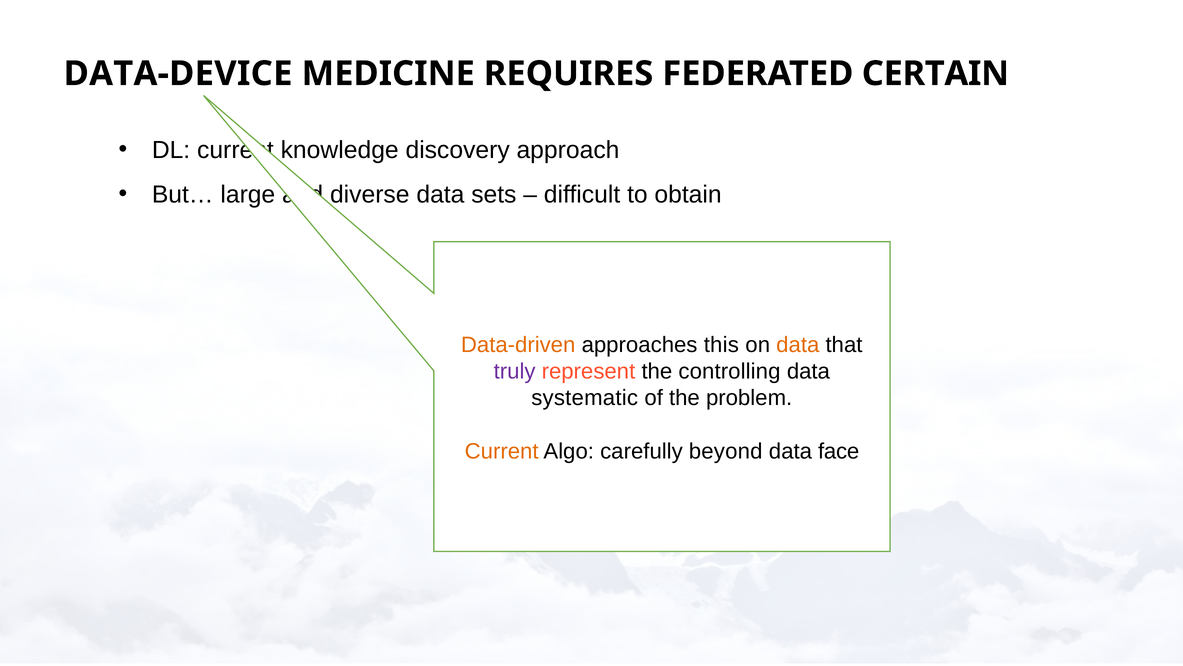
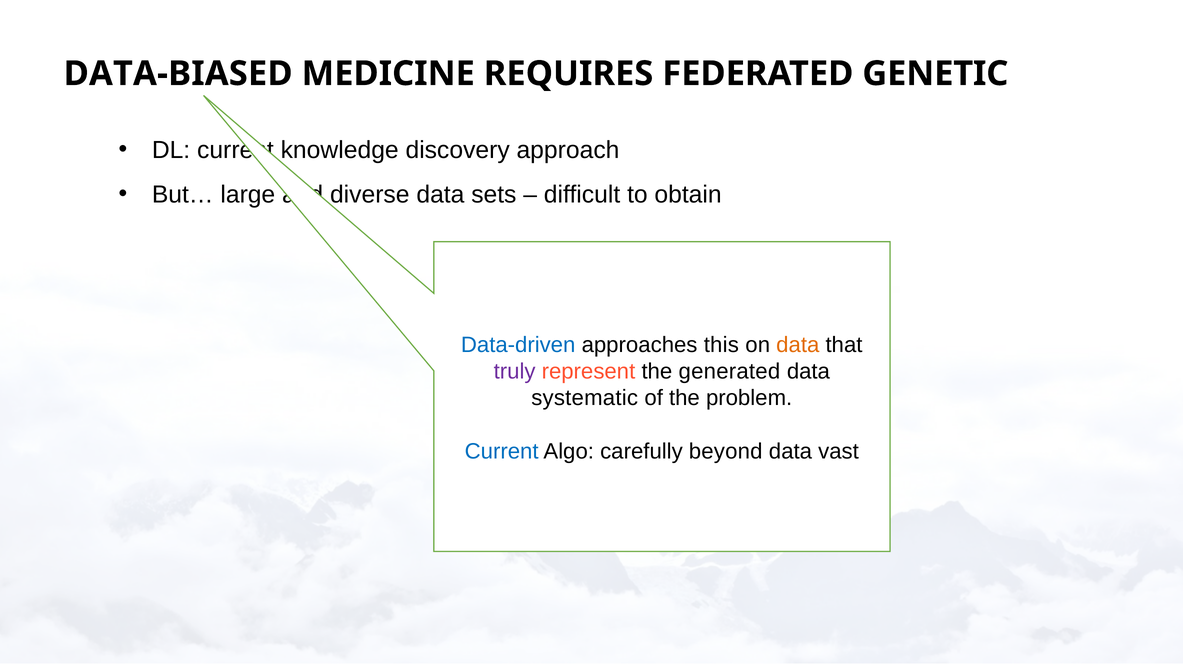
DATA-DEVICE: DATA-DEVICE -> DATA-BIASED (178, 74)
CERTAIN: CERTAIN -> GENETIC (935, 74)
Data-driven colour: orange -> blue (518, 345)
controlling: controlling -> generated (729, 371)
Current colour: orange -> blue (502, 451)
face: face -> vast (839, 451)
